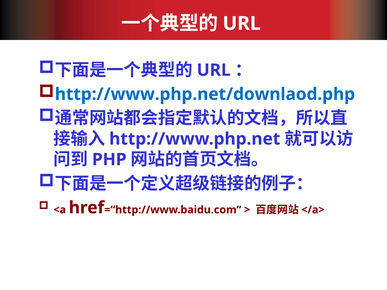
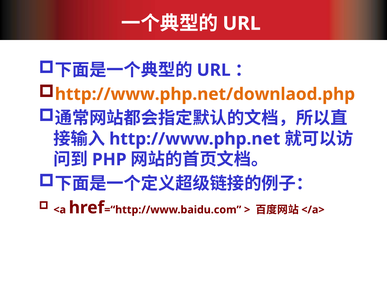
http://www.php.net/downlaod.php colour: blue -> orange (205, 94)
